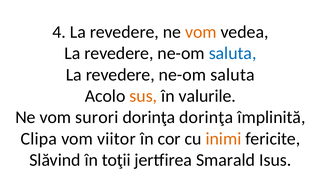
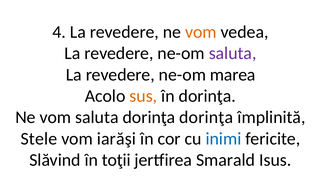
saluta colour: blue -> purple (233, 54)
saluta: saluta -> marea (233, 75)
în valurile: valurile -> dorinţa (207, 96)
vom surori: surori -> saluta (97, 118)
Clipa: Clipa -> Stele (39, 139)
viitor: viitor -> iarăşi (116, 139)
inimi colour: orange -> blue (223, 139)
